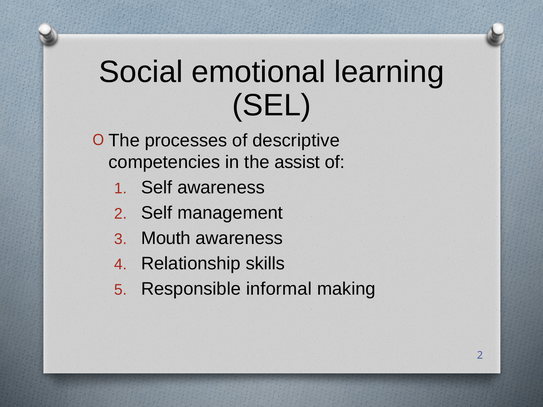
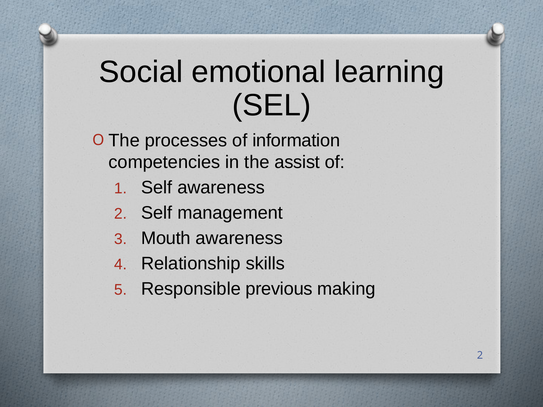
descriptive: descriptive -> information (296, 141)
informal: informal -> previous (279, 289)
